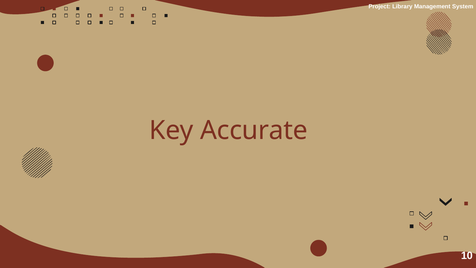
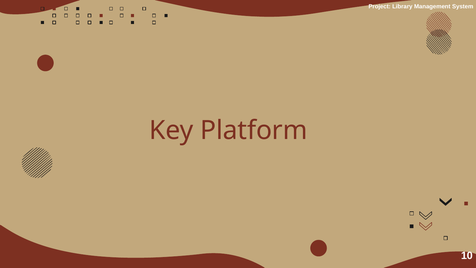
Accurate: Accurate -> Platform (254, 130)
